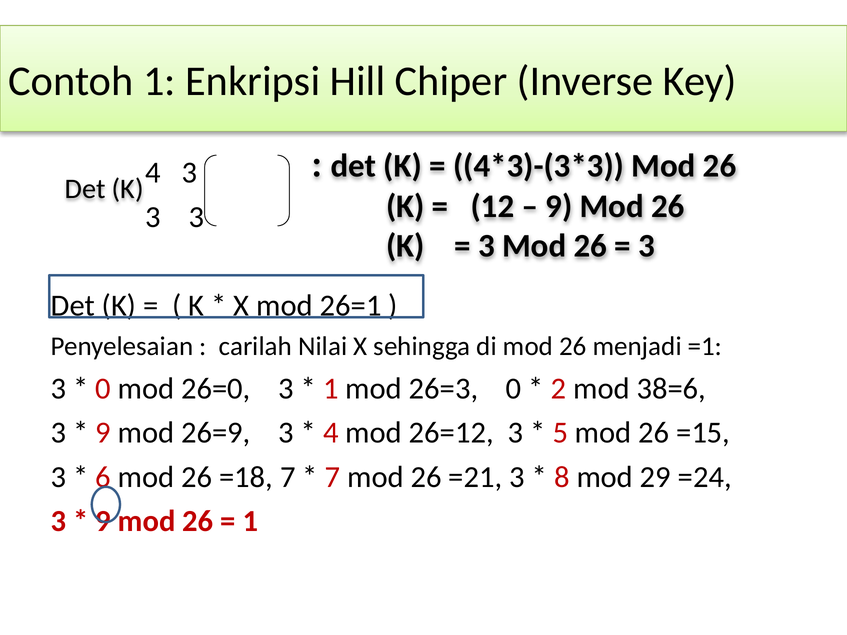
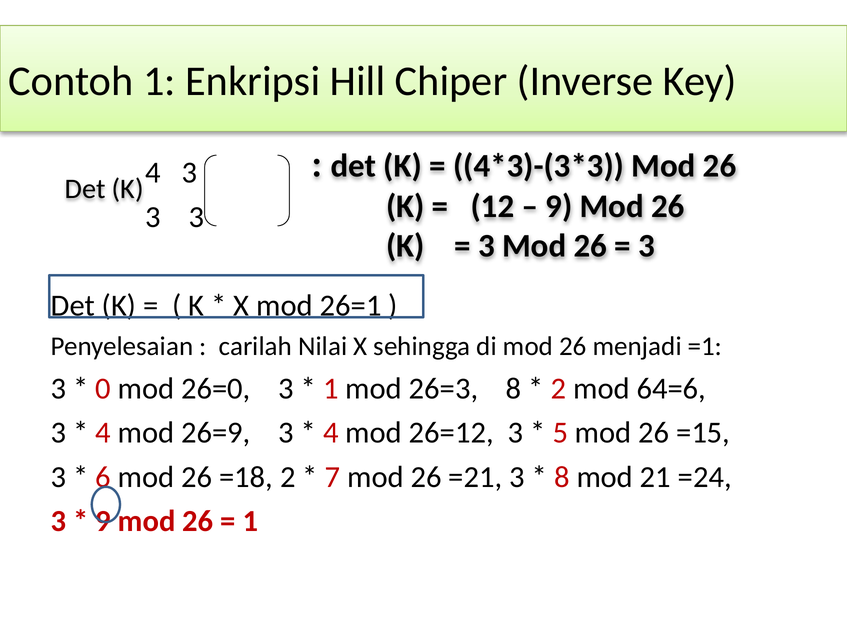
26=3 0: 0 -> 8 (514, 389)
38=6: 38=6 -> 64=6 (671, 389)
9: 9 -> 4 (103, 433)
=18 7: 7 -> 2 (288, 477)
29: 29 -> 21 (655, 477)
